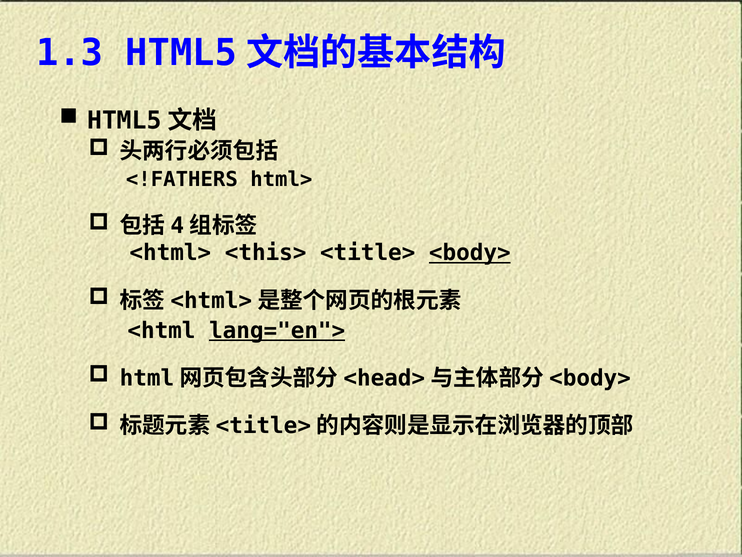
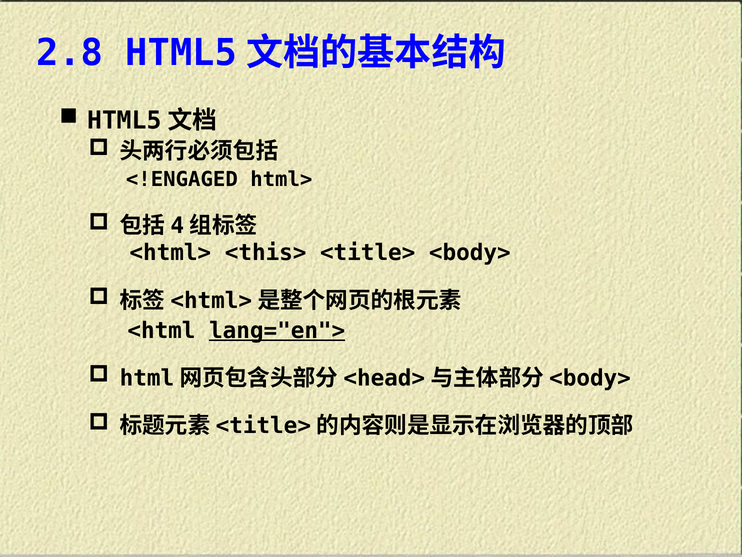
1.3: 1.3 -> 2.8 (70, 53)
<!FATHERS: <!FATHERS -> <!ENGAGED (182, 179)
<body> underline: present -> none (470, 253)
